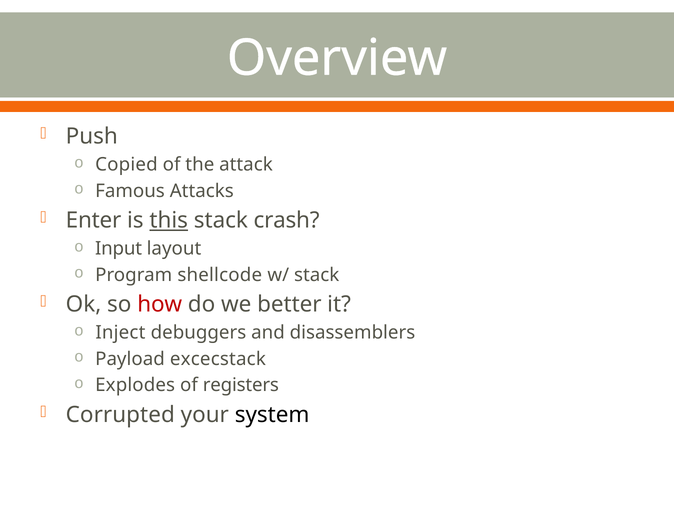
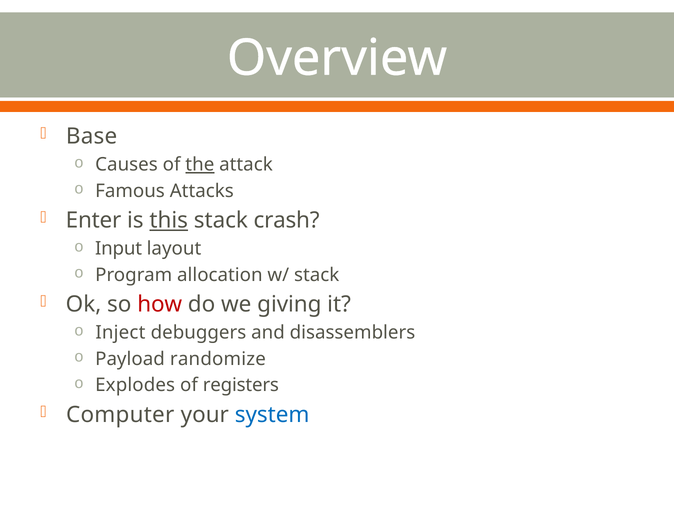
Push: Push -> Base (92, 136)
Copied: Copied -> Causes (127, 165)
the underline: none -> present (200, 165)
shellcode: shellcode -> allocation (220, 275)
better: better -> giving (289, 304)
excecstack: excecstack -> randomize (218, 359)
Corrupted: Corrupted -> Computer (120, 414)
system colour: black -> blue (272, 414)
